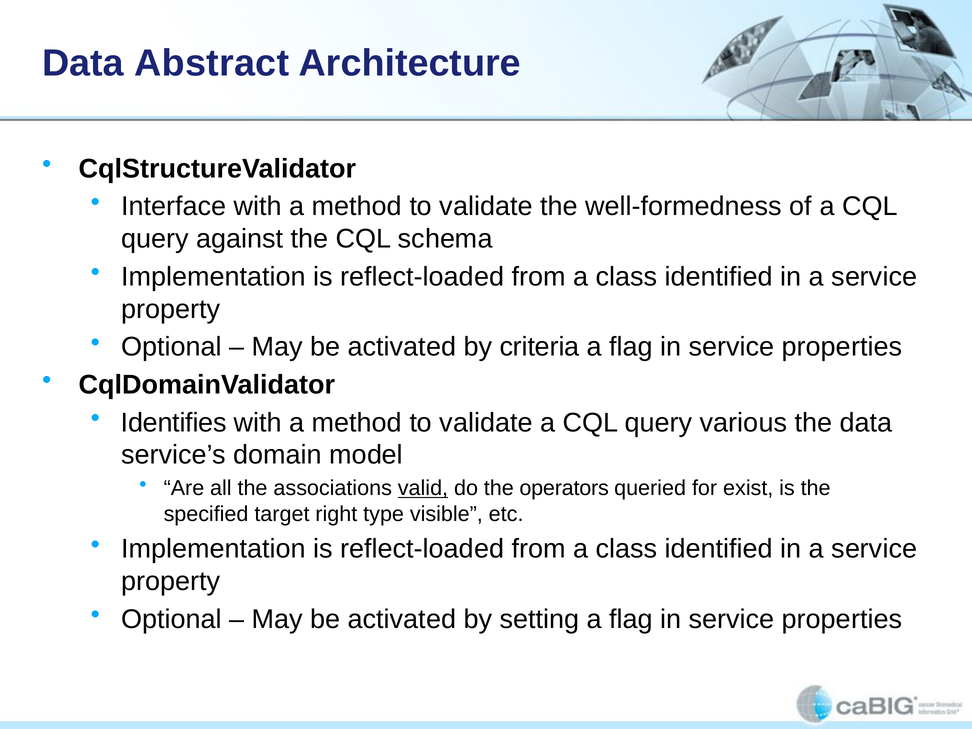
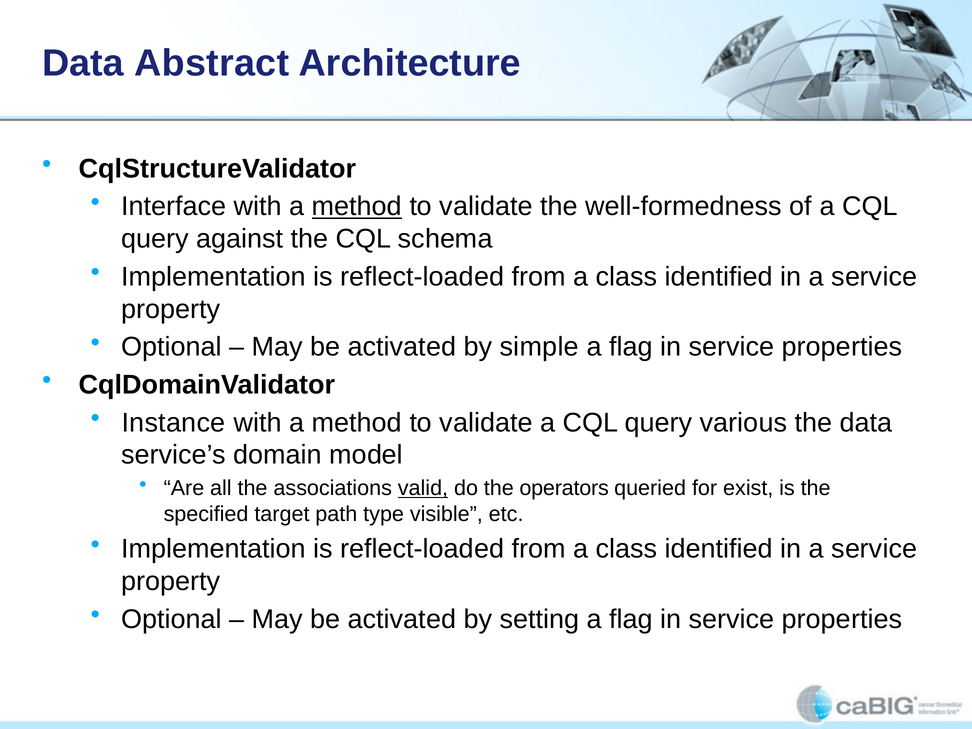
method underline: none -> present (357, 207)
criteria: criteria -> simple (539, 347)
Identifies: Identifies -> Instance (173, 423)
right: right -> path (336, 514)
